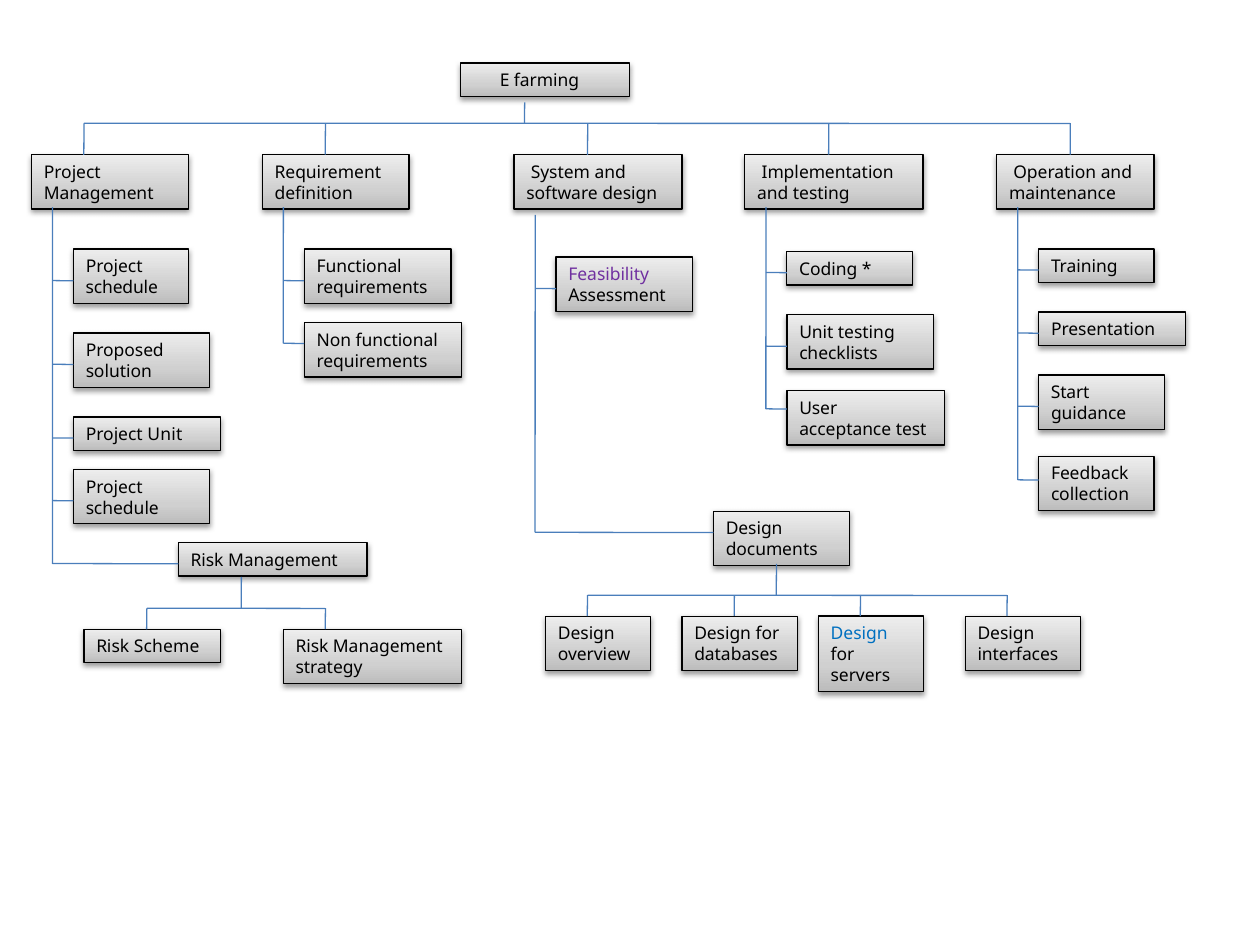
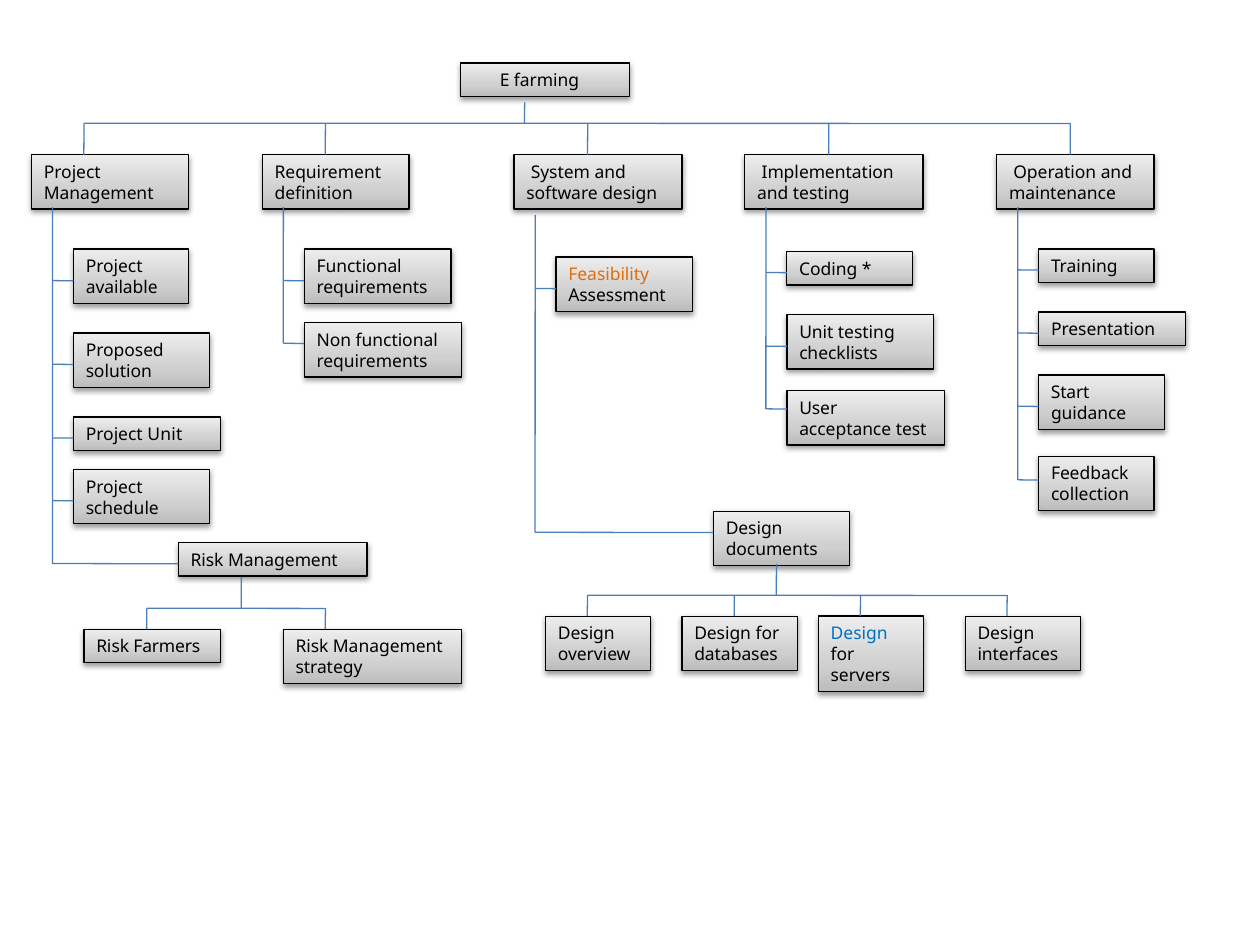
Feasibility colour: purple -> orange (609, 275)
schedule: schedule -> available (122, 288)
Scheme: Scheme -> Farmers (167, 647)
